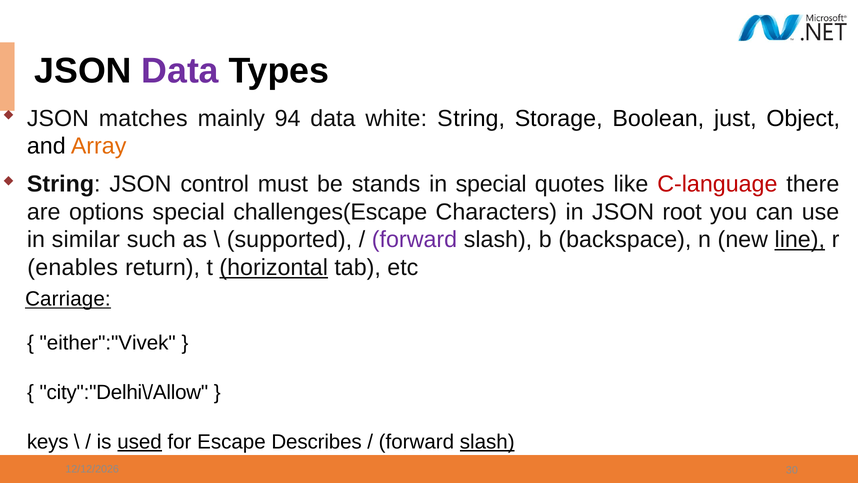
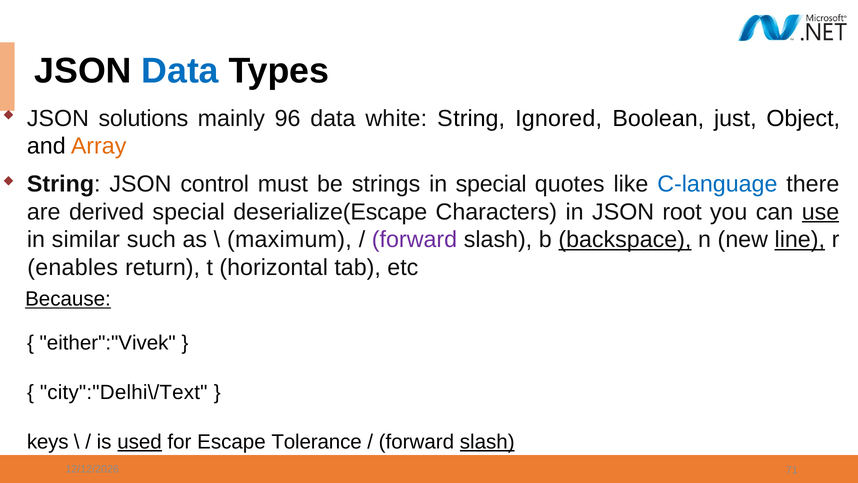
Data colour: purple -> blue (180, 71)
matches: matches -> solutions (143, 118)
94: 94 -> 96 (288, 118)
Storage: Storage -> Ignored (559, 118)
stands: stands -> strings (386, 184)
C-language colour: red -> blue (717, 184)
options: options -> derived (107, 212)
challenges(Escape: challenges(Escape -> deserialize(Escape (330, 212)
use underline: none -> present (820, 212)
supported: supported -> maximum (289, 240)
backspace underline: none -> present (625, 240)
horizontal underline: present -> none (274, 267)
Carriage: Carriage -> Because (68, 299)
city":"Delhi\/Allow: city":"Delhi\/Allow -> city":"Delhi\/Text (124, 392)
Describes: Describes -> Tolerance (317, 441)
30: 30 -> 71 (792, 470)
